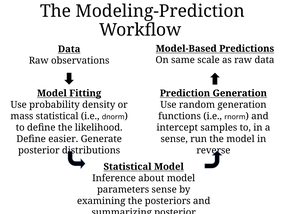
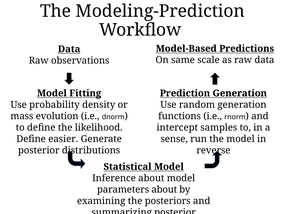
mass statistical: statistical -> evolution (57, 116)
parameters sense: sense -> about (164, 189)
